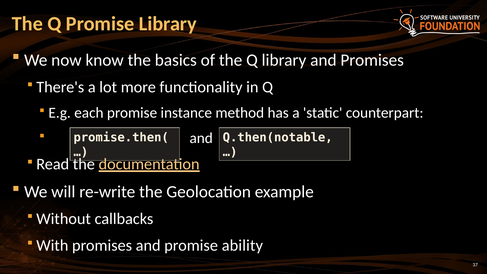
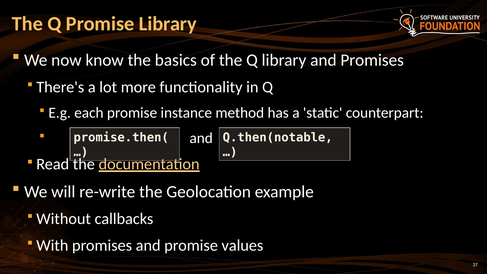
ability: ability -> values (242, 246)
